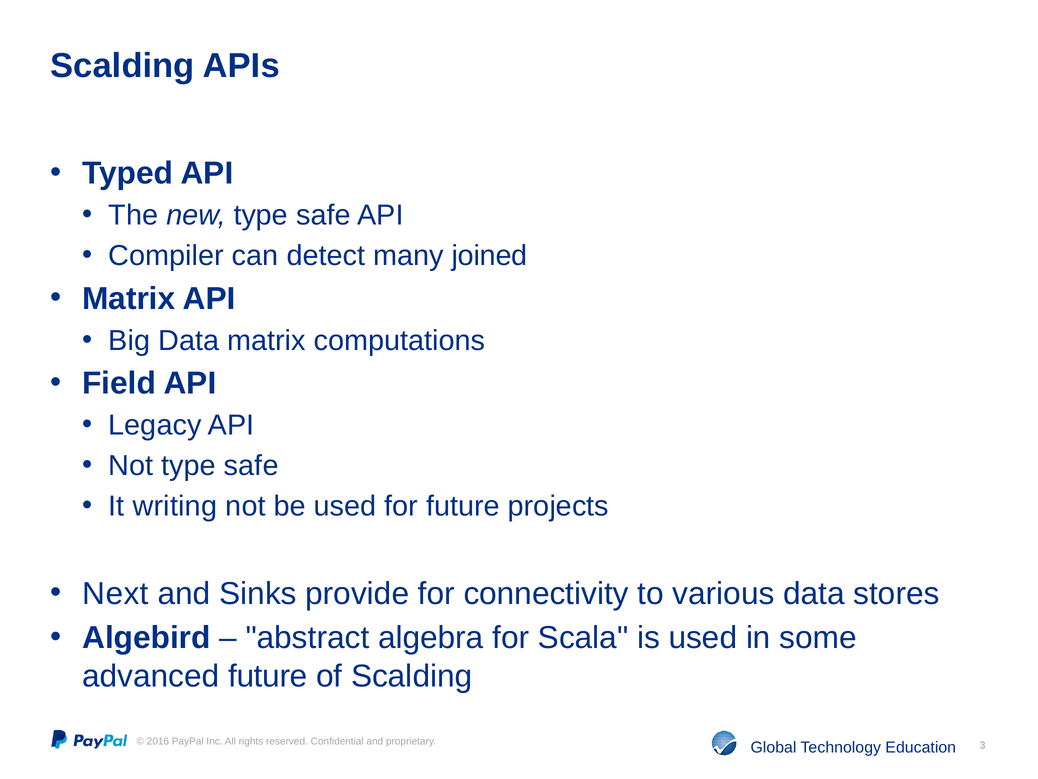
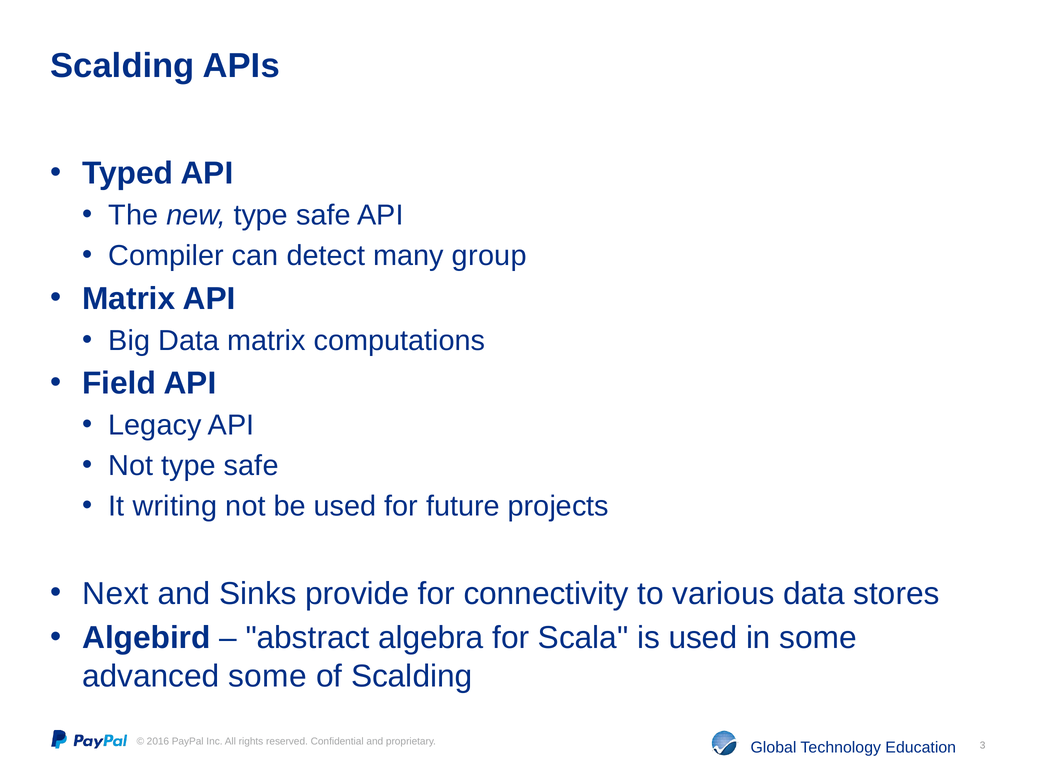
joined: joined -> group (489, 256)
advanced future: future -> some (267, 676)
